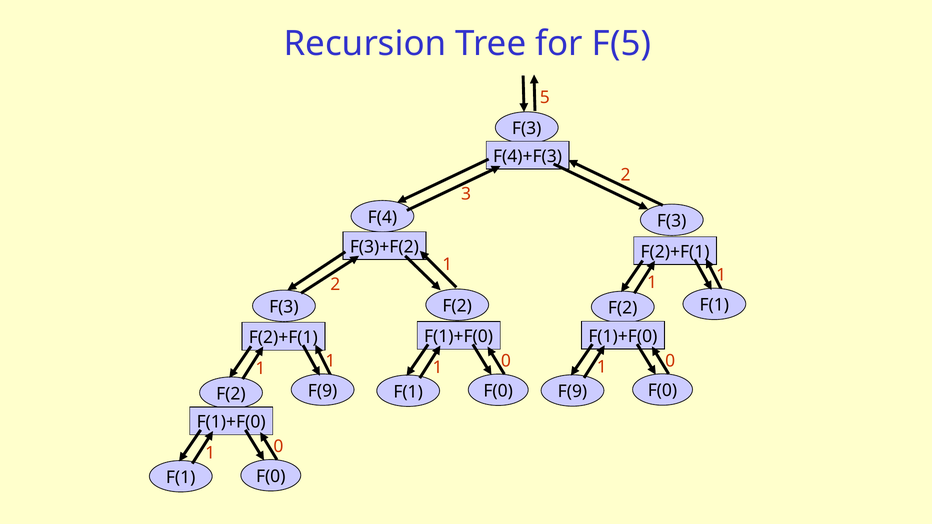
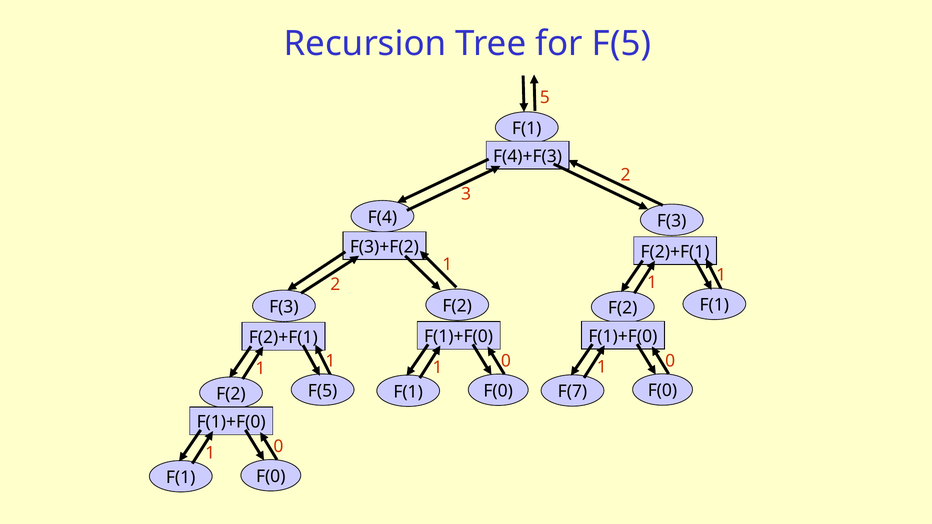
F(3: F(3 -> F(1 (527, 129)
F(9: F(9 -> F(5 (323, 391)
F(9: F(9 -> F(7 (572, 392)
